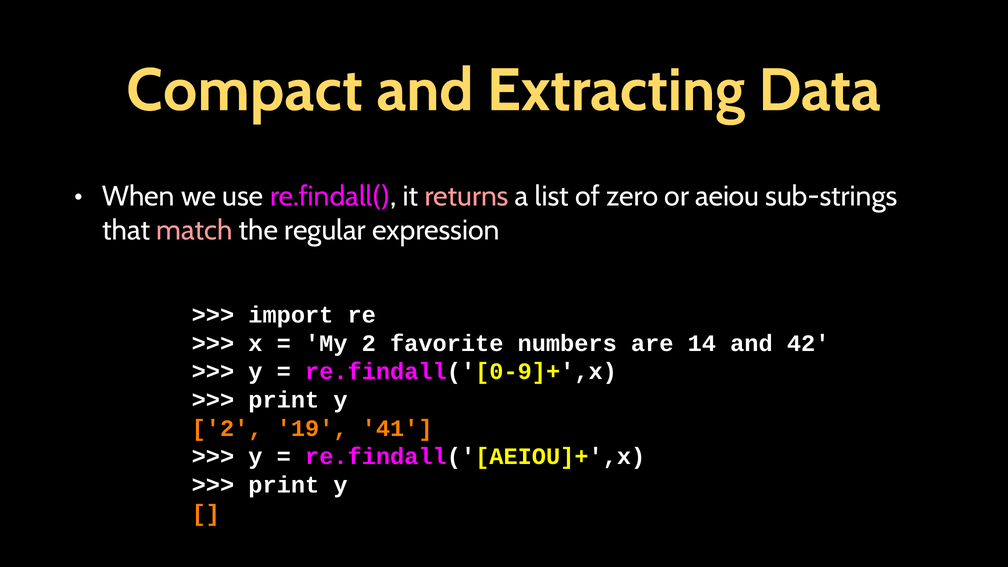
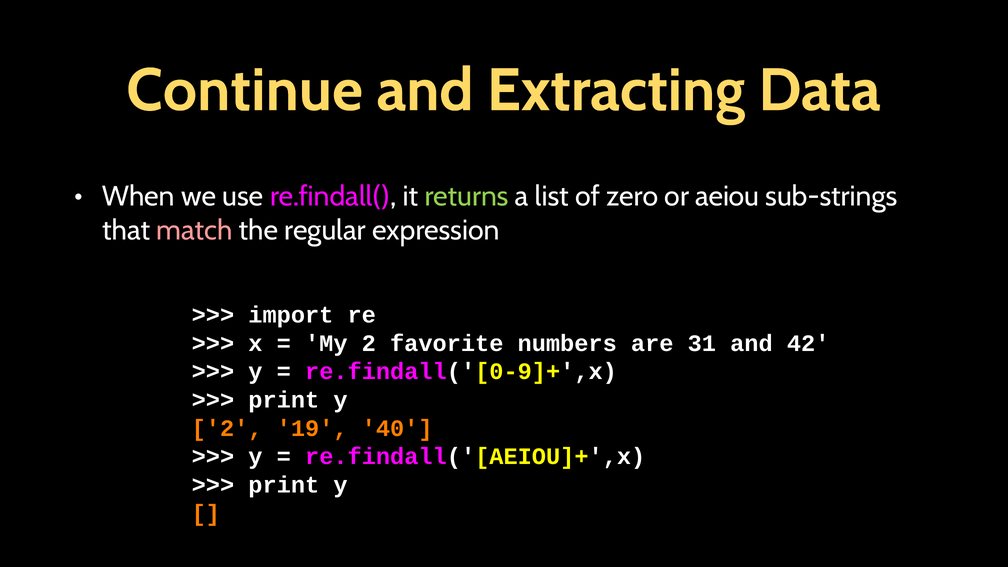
Compact: Compact -> Continue (245, 90)
returns colour: pink -> light green (467, 196)
14: 14 -> 31 (702, 343)
41: 41 -> 40 (397, 428)
